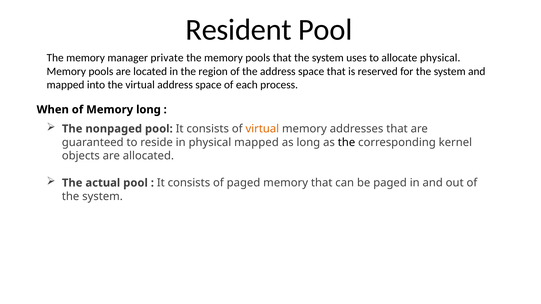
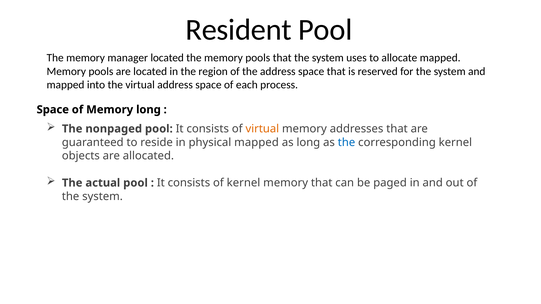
manager private: private -> located (167, 58)
allocate physical: physical -> mapped (440, 58)
When: When -> Space (53, 110)
the colour: black -> blue (346, 142)
of paged: paged -> kernel (244, 183)
